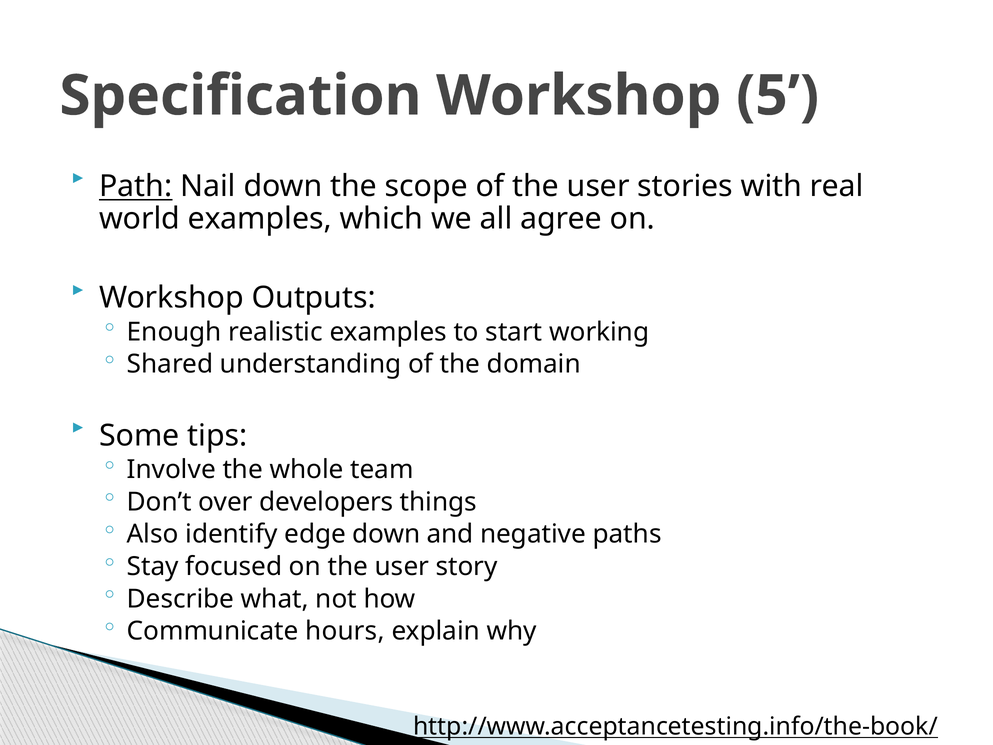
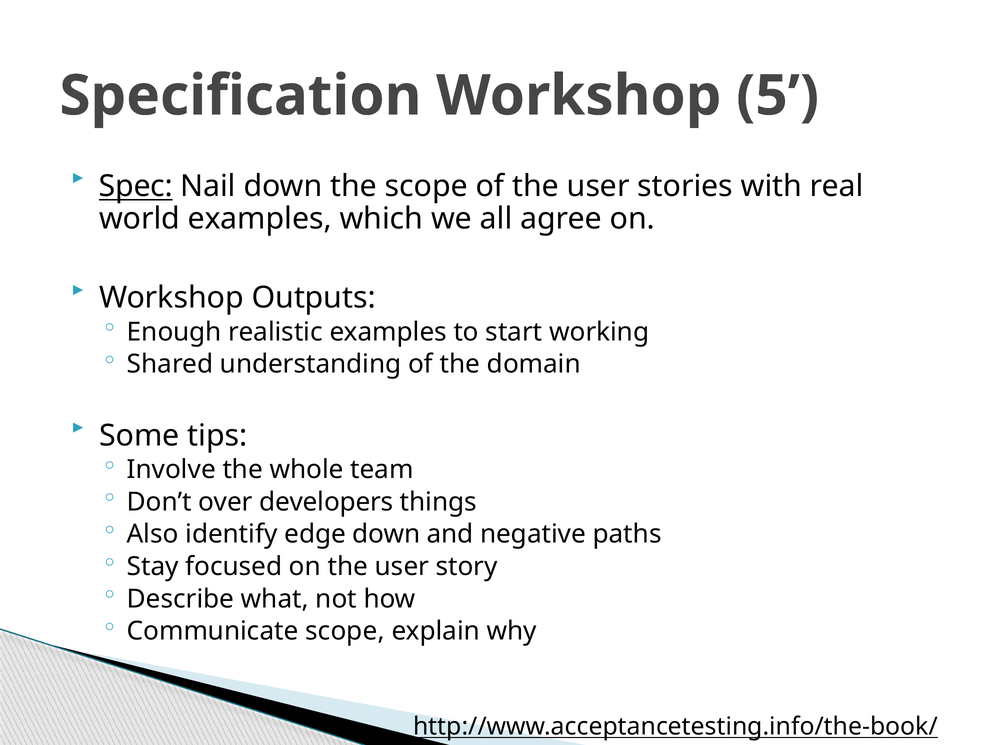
Path: Path -> Spec (136, 186)
Communicate hours: hours -> scope (345, 631)
